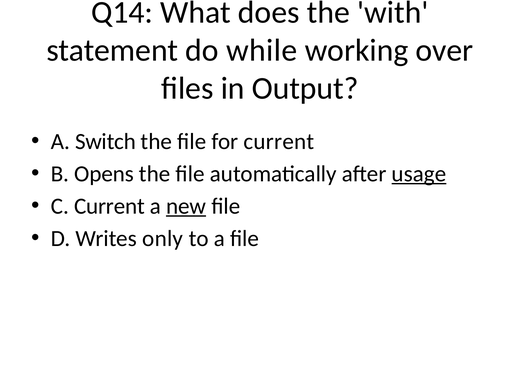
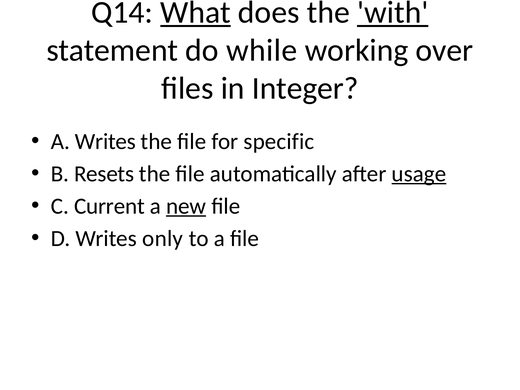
What underline: none -> present (196, 12)
with underline: none -> present (393, 12)
Output: Output -> Integer (305, 88)
A Switch: Switch -> Writes (105, 141)
for current: current -> specific (279, 141)
Opens: Opens -> Resets (104, 174)
